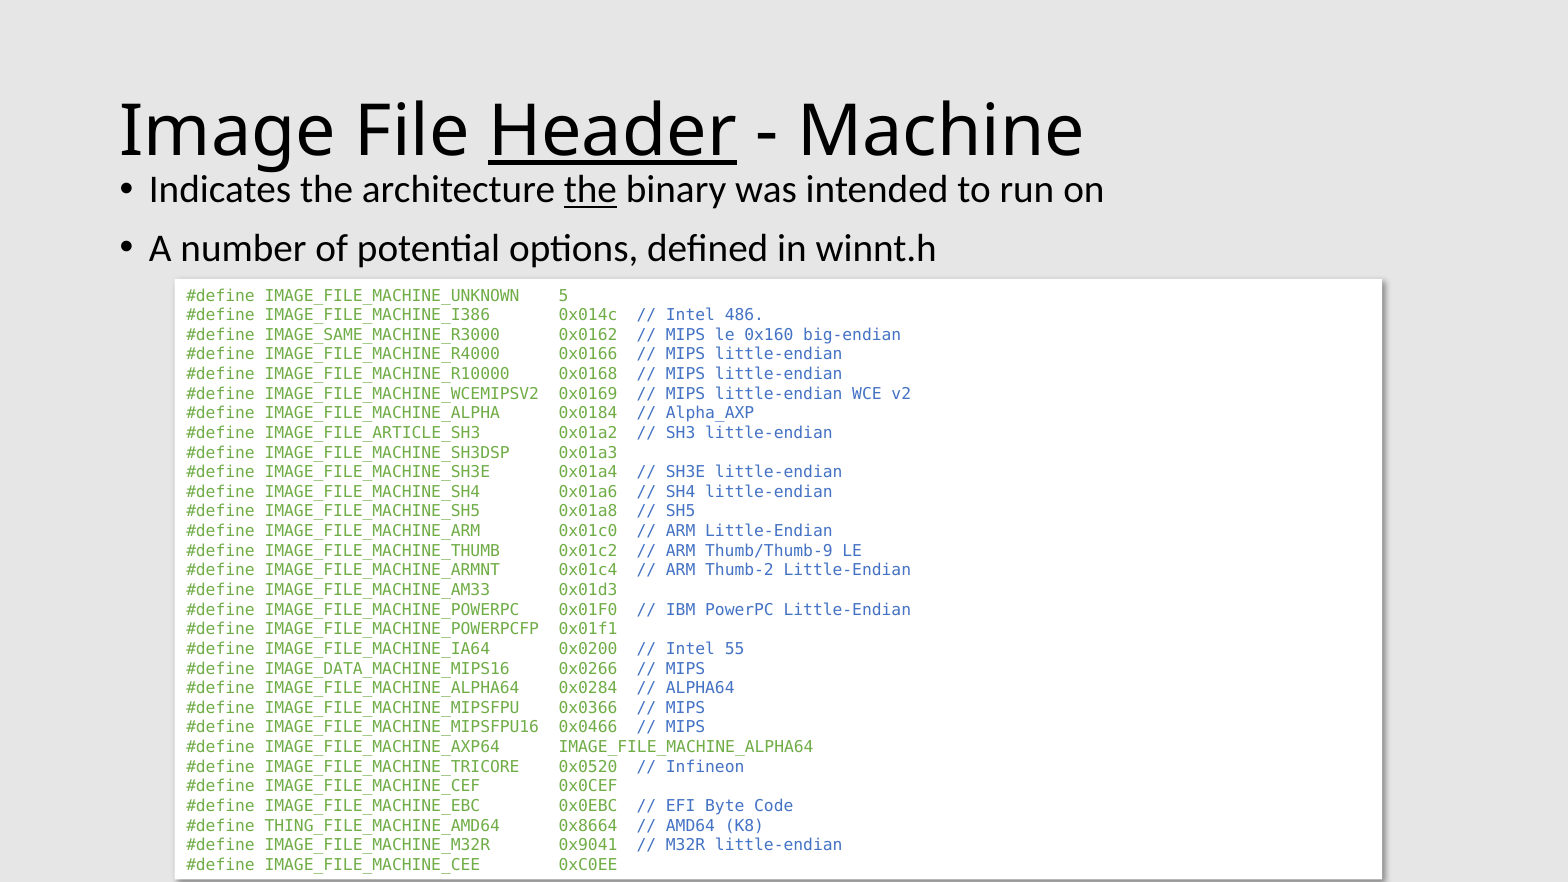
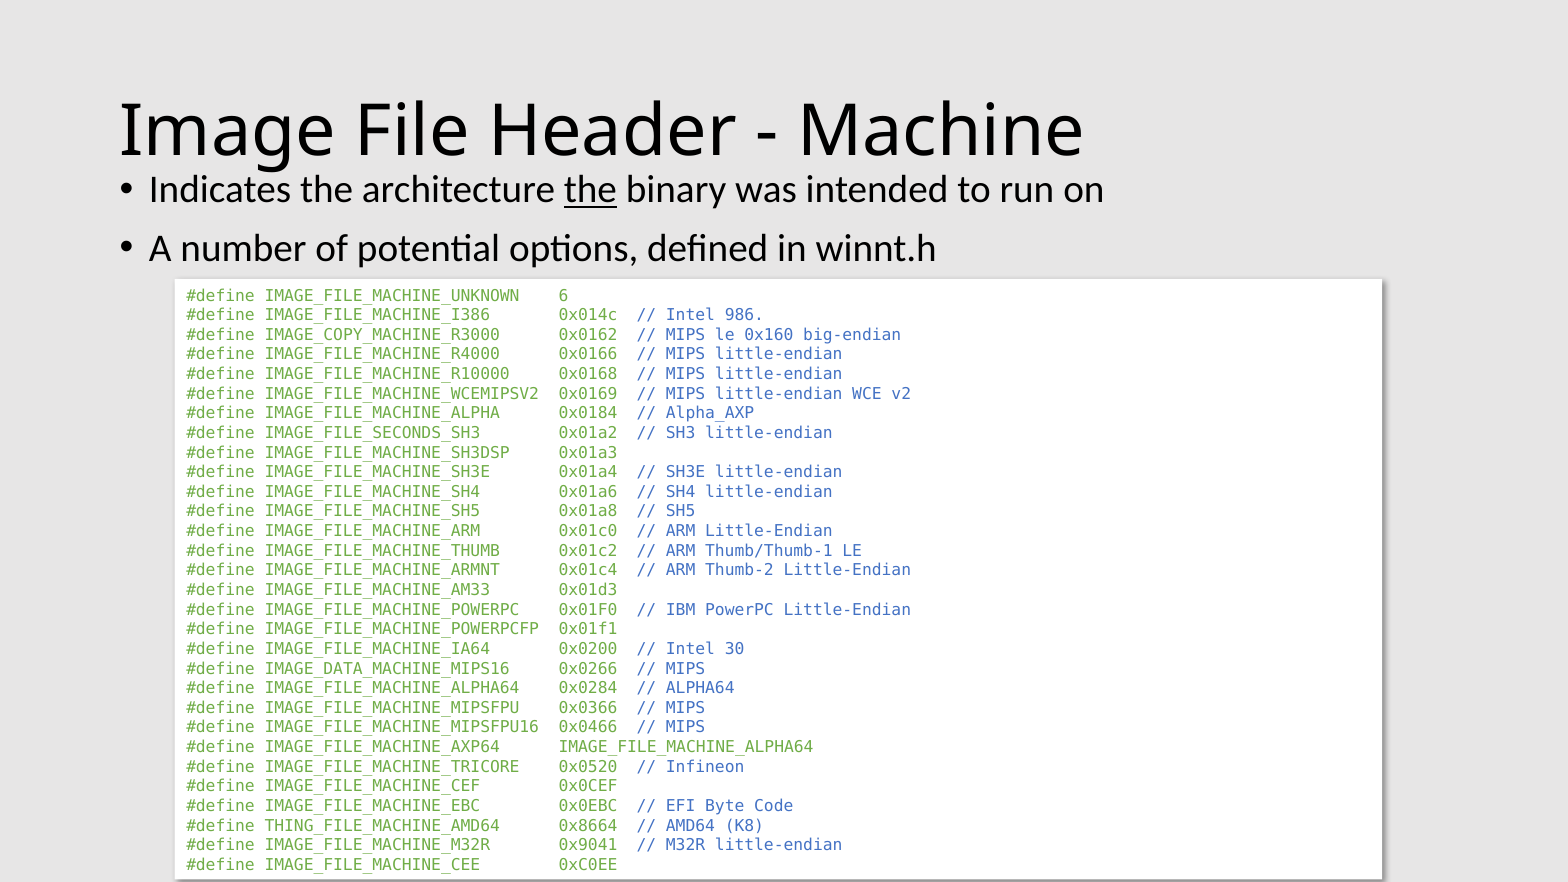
Header underline: present -> none (612, 132)
5: 5 -> 6 (563, 296)
486: 486 -> 986 (744, 315)
IMAGE_SAME_MACHINE_R3000: IMAGE_SAME_MACHINE_R3000 -> IMAGE_COPY_MACHINE_R3000 (382, 335)
IMAGE_FILE_ARTICLE_SH3: IMAGE_FILE_ARTICLE_SH3 -> IMAGE_FILE_SECONDS_SH3 (372, 433)
Thumb/Thumb-9: Thumb/Thumb-9 -> Thumb/Thumb-1 (769, 551)
55: 55 -> 30 (735, 649)
